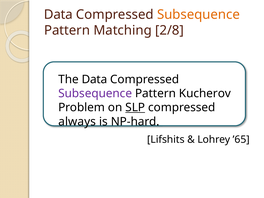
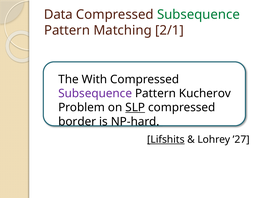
Subsequence colour: orange -> green (198, 14)
2/8: 2/8 -> 2/1 (169, 30)
The Data: Data -> With (94, 79)
always: always -> border (77, 122)
Lifshits underline: none -> present (166, 140)
’65: ’65 -> ’27 (241, 140)
